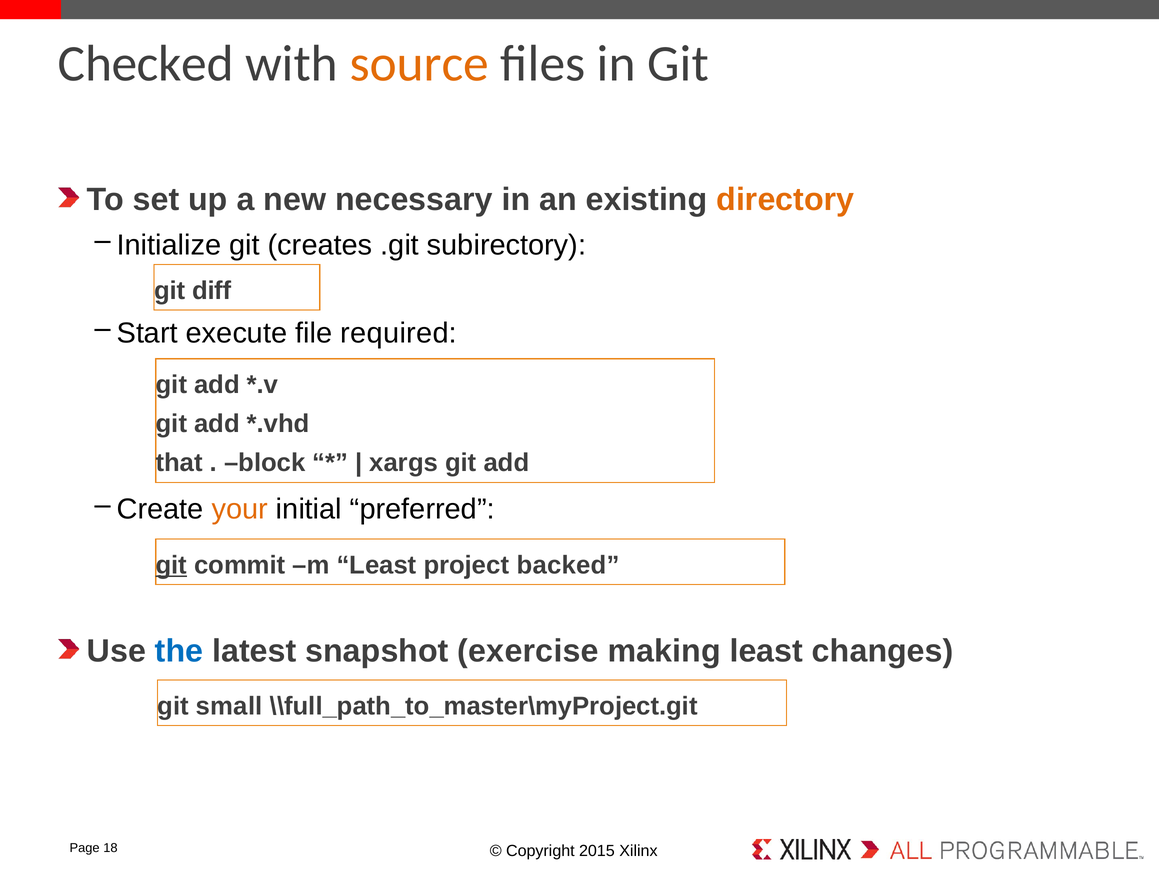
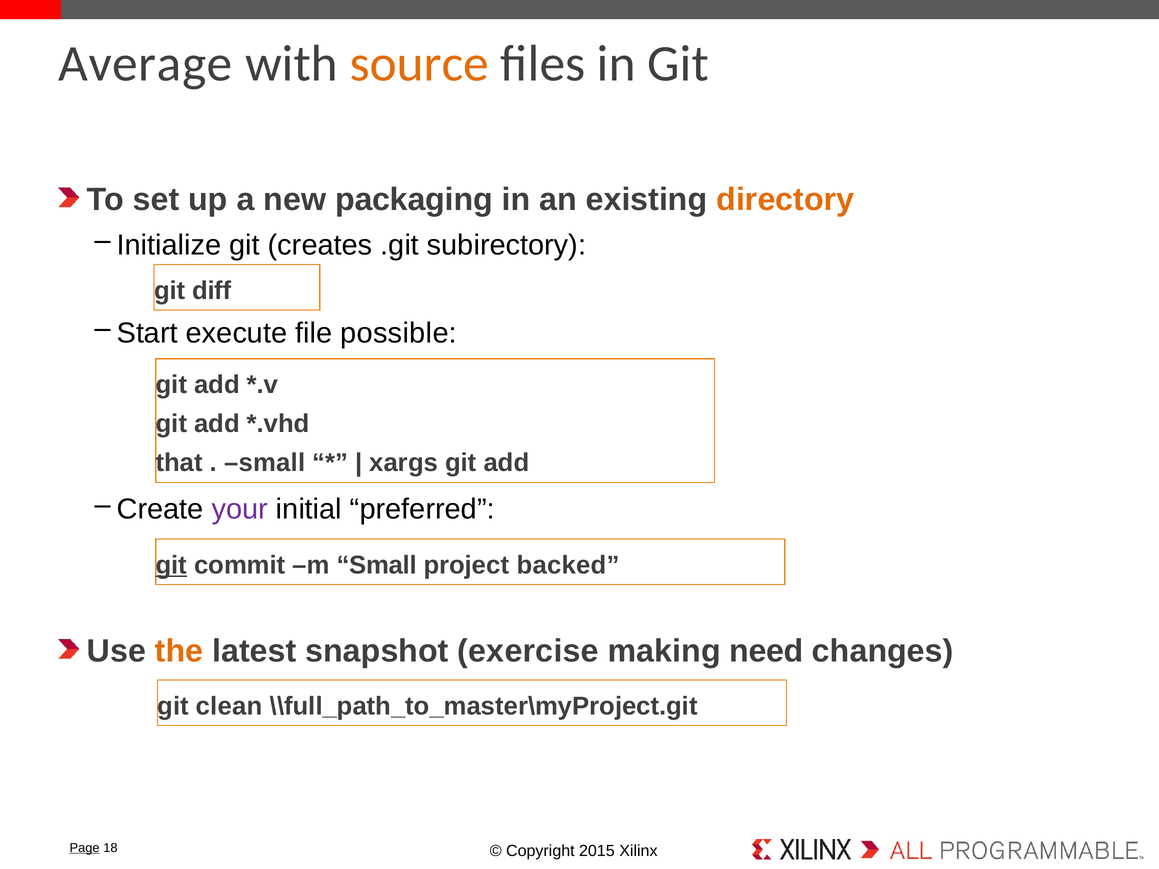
Checked: Checked -> Average (145, 64)
necessary: necessary -> packaging (414, 199)
required: required -> possible (399, 333)
block: block -> small (265, 463)
your colour: orange -> purple (240, 509)
m Least: Least -> Small (377, 565)
the colour: blue -> orange (179, 651)
making least: least -> need (766, 651)
small: small -> clean (229, 706)
Page underline: none -> present (85, 848)
